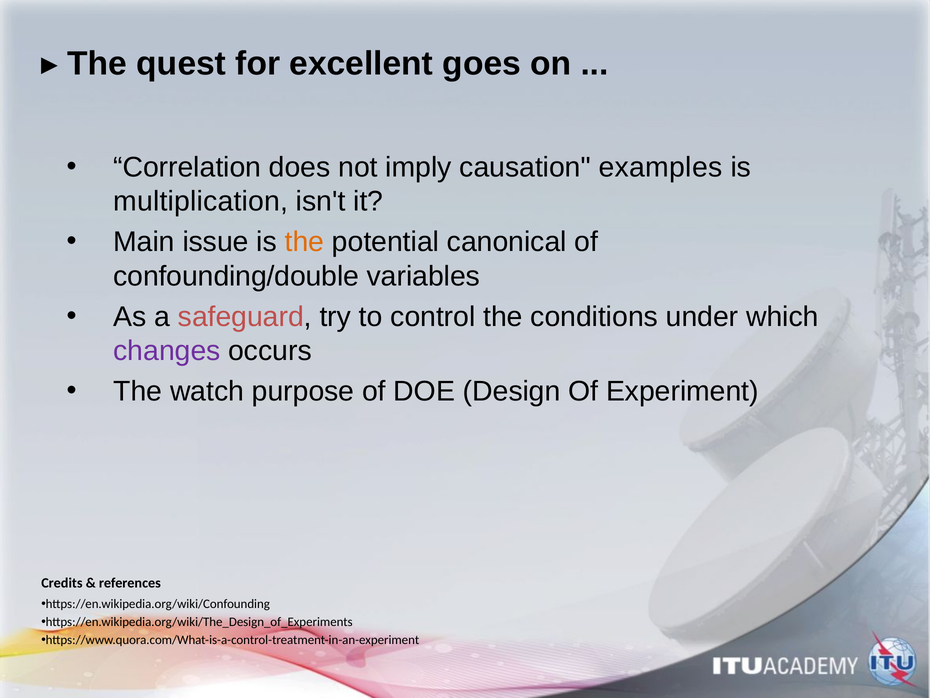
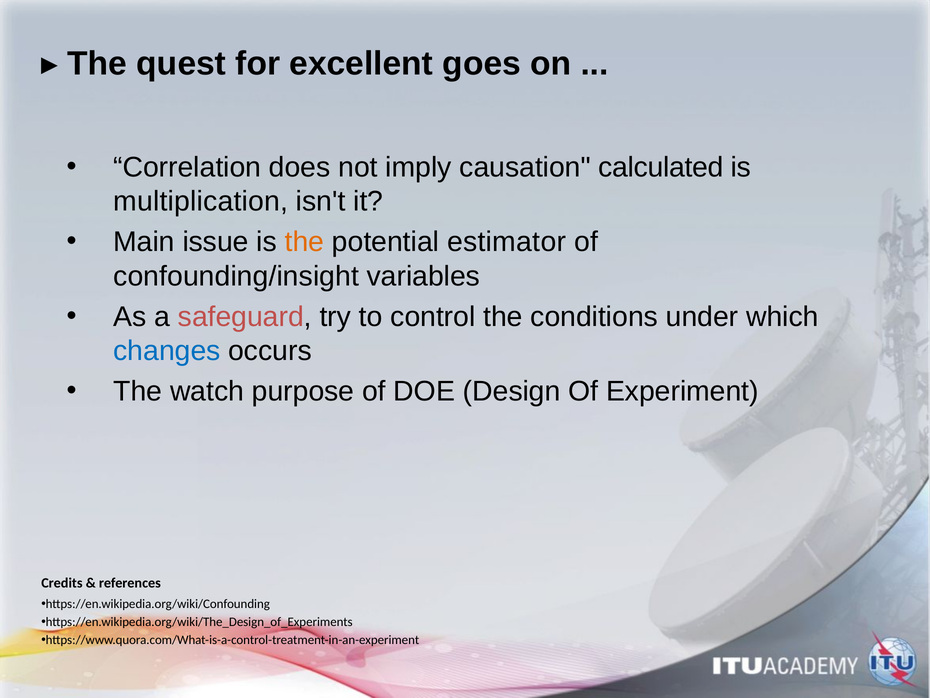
examples: examples -> calculated (661, 167)
canonical: canonical -> estimator (507, 242)
confounding/double: confounding/double -> confounding/insight (236, 276)
changes colour: purple -> blue (167, 351)
